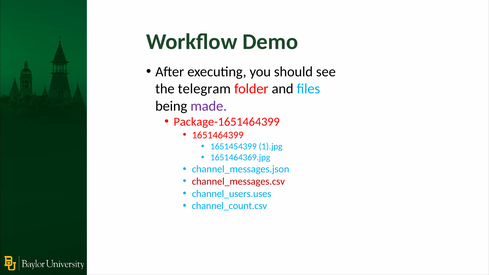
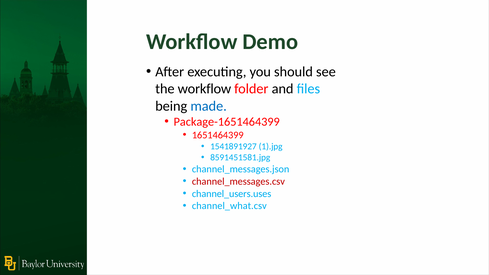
the telegram: telegram -> workflow (204, 89)
made colour: purple -> blue (209, 106)
1651454399: 1651454399 -> 1541891927 (233, 147)
1651464369.jpg: 1651464369.jpg -> 8591451581.jpg (240, 158)
channel_count.csv: channel_count.csv -> channel_what.csv (229, 206)
